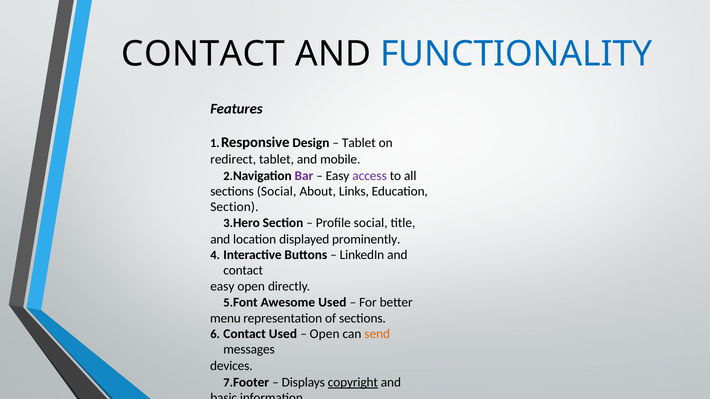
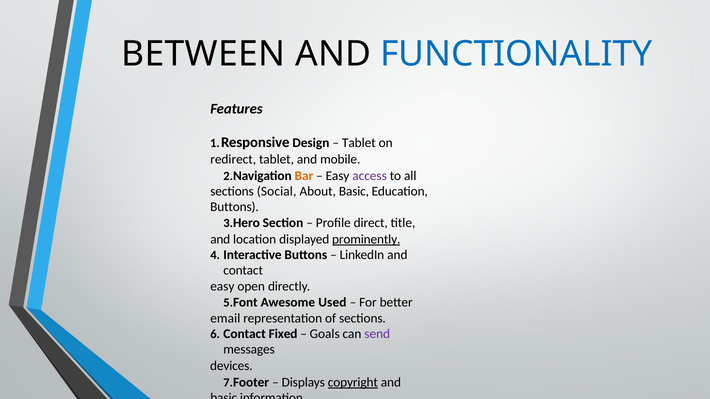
CONTACT: CONTACT -> BETWEEN (203, 54)
Bar colour: purple -> orange (304, 176)
About Links: Links -> Basic (354, 192)
Section: Section -> Buttons (235, 207)
Profile social: social -> direct (371, 223)
prominently underline: none -> present (366, 239)
menu: menu -> email (225, 319)
Contact Used: Used -> Fixed (283, 334)
Open: Open -> Goals (325, 334)
send colour: orange -> purple (377, 334)
